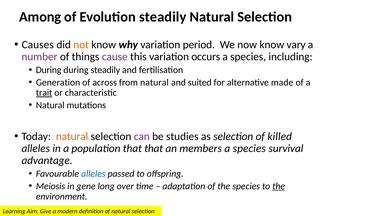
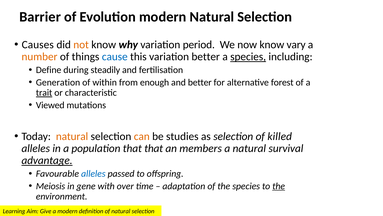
Among: Among -> Barrier (40, 17)
Evolution steadily: steadily -> modern (163, 17)
number colour: purple -> orange (39, 57)
cause colour: purple -> blue (115, 57)
variation occurs: occurs -> better (206, 57)
species underline: none -> present (248, 57)
During: During -> Define (49, 70)
across: across -> within (105, 82)
from natural: natural -> enough (155, 82)
and suited: suited -> better (200, 82)
made: made -> forest (282, 82)
Natural: Natural -> Viewed (50, 105)
can colour: purple -> orange (142, 136)
species: species -> natural (249, 148)
advantage underline: none -> present (47, 160)
long: long -> with (106, 186)
